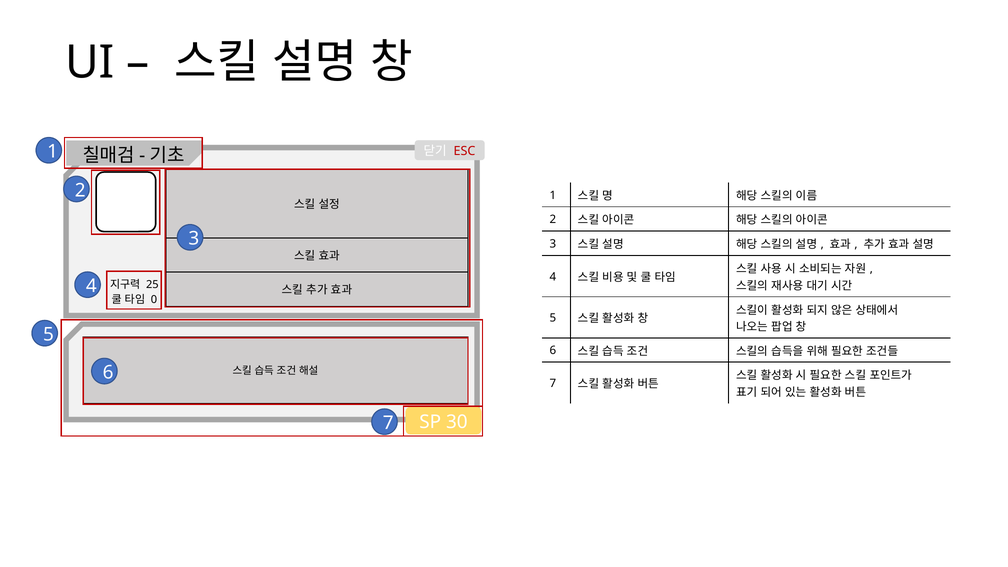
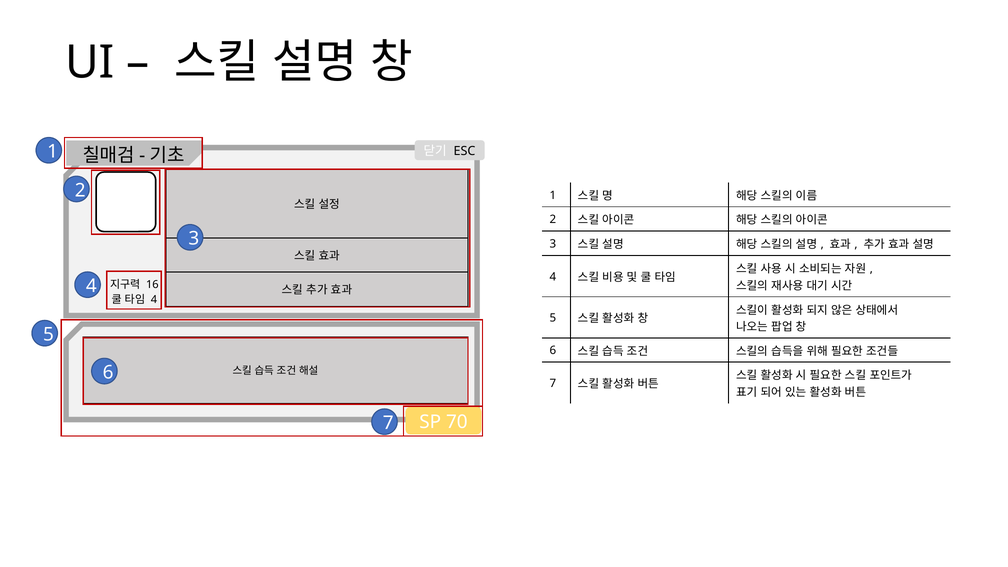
ESC colour: red -> black (465, 151)
25: 25 -> 16 (152, 285)
0: 0 -> 4 (154, 299)
30: 30 -> 70 (457, 422)
